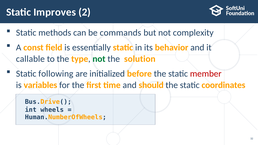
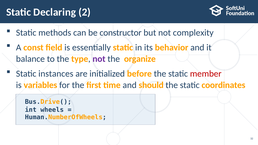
Improves: Improves -> Declaring (55, 12)
commands: commands -> constructor (121, 33)
callable: callable -> balance (30, 59)
not colour: green -> purple (99, 59)
solution: solution -> organize (140, 59)
following: following -> instances (56, 74)
